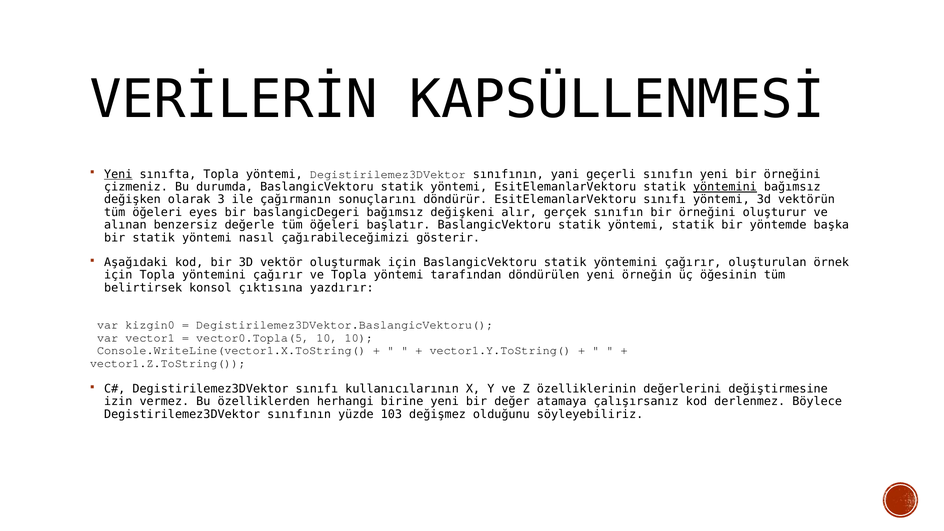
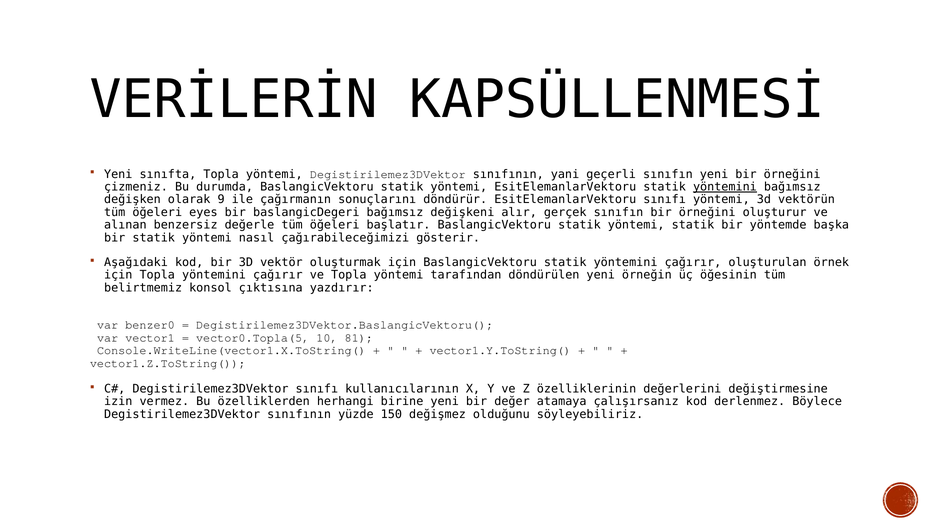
Yeni underline: present -> none (118, 174)
3: 3 -> 9 (221, 200)
belirtirsek: belirtirsek -> belirtmemiz (143, 288)
kizgin0: kizgin0 -> benzer0 (150, 325)
10 10: 10 -> 81 (359, 338)
103: 103 -> 150 (391, 414)
